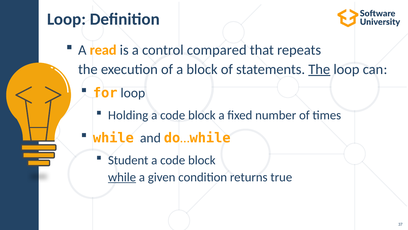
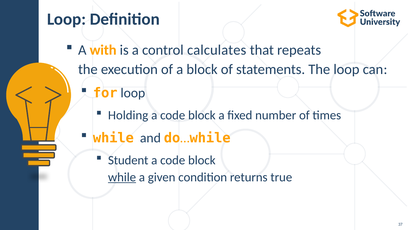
read: read -> with (103, 50)
compared: compared -> calculates (217, 50)
The underline: present -> none (319, 69)
